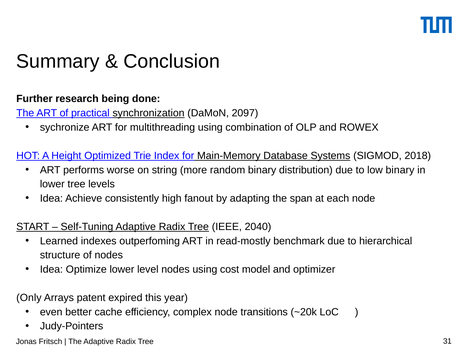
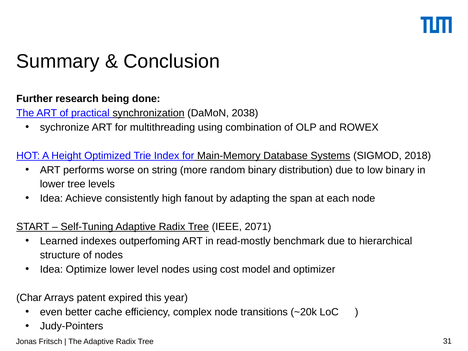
2097: 2097 -> 2038 (245, 113)
2040: 2040 -> 2071 (258, 227)
Only: Only -> Char (29, 298)
